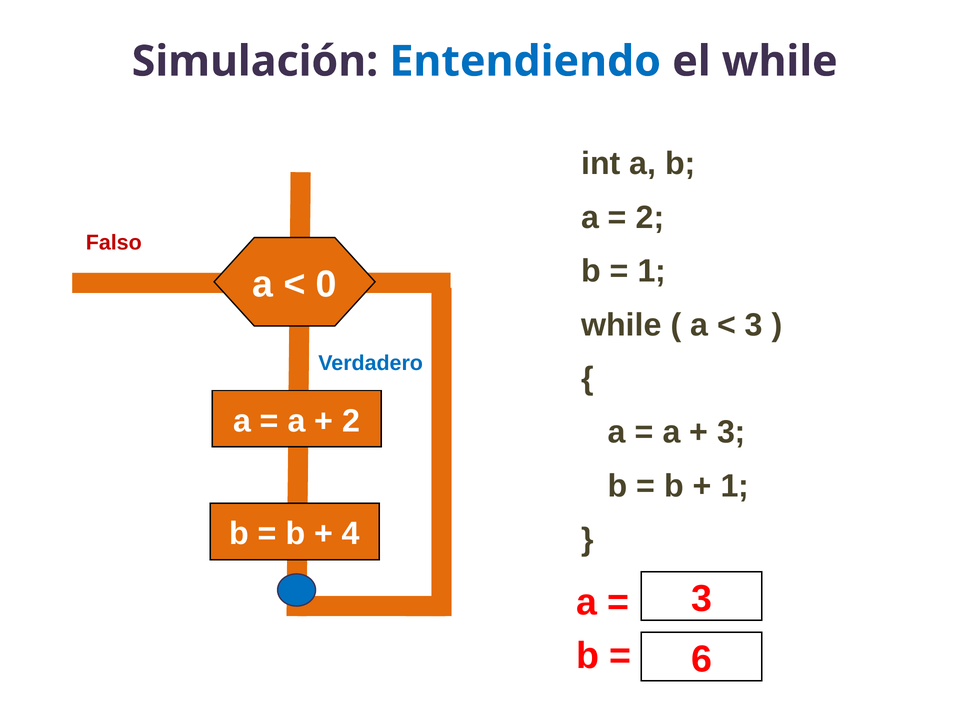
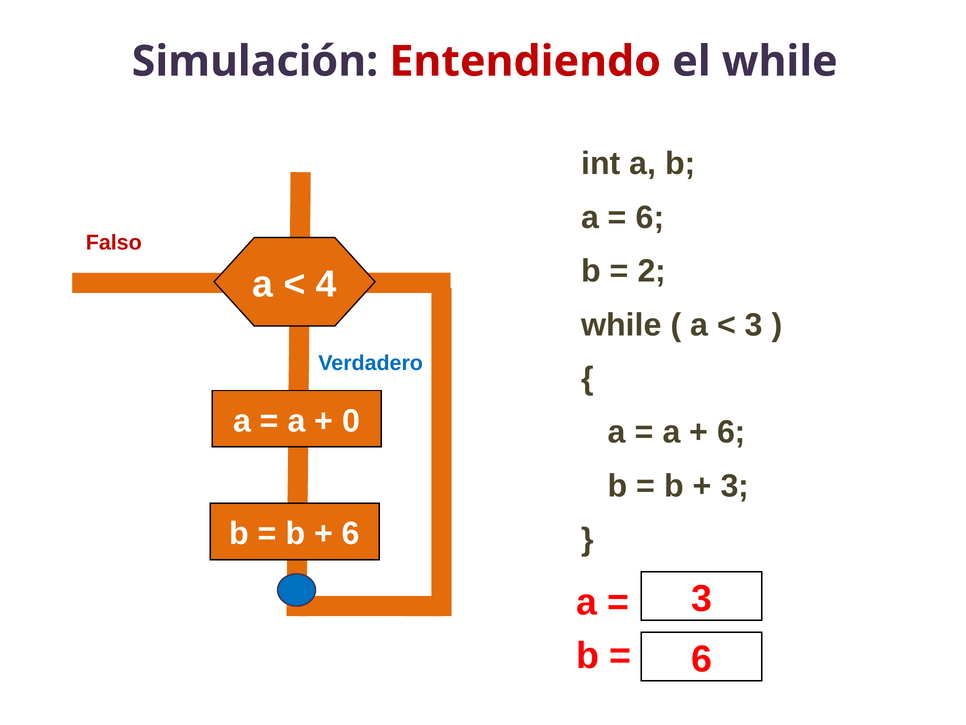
Entendiendo colour: blue -> red (525, 61)
2: 2 -> 6 (650, 217)
1: 1 -> 2 (652, 271)
0: 0 -> 4 (326, 284)
2: 2 -> 0 (351, 421)
3: 3 -> 6 (731, 432)
1: 1 -> 3 (735, 486)
4: 4 -> 6 (351, 533)
